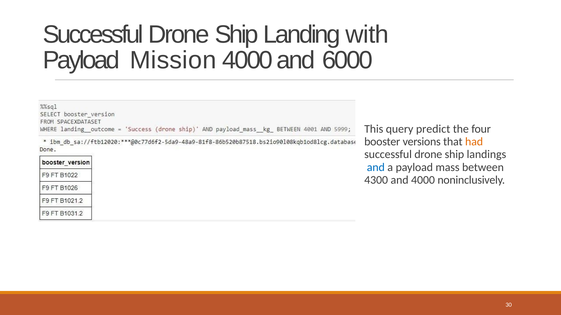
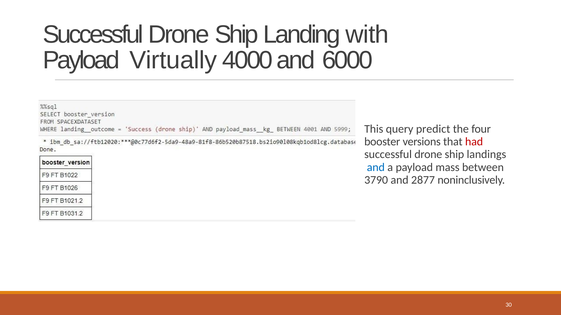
Mission: Mission -> Virtually (173, 60)
had colour: orange -> red (474, 142)
4300: 4300 -> 3790 (376, 180)
and 4000: 4000 -> 2877 (423, 180)
